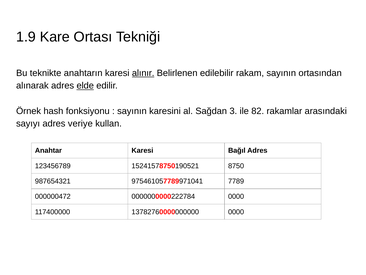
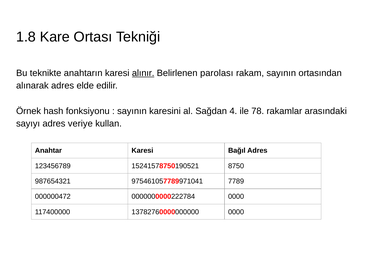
1.9: 1.9 -> 1.8 (26, 37)
edilebilir: edilebilir -> parolası (217, 73)
elde underline: present -> none (85, 86)
3: 3 -> 4 (233, 111)
82: 82 -> 78 (258, 111)
